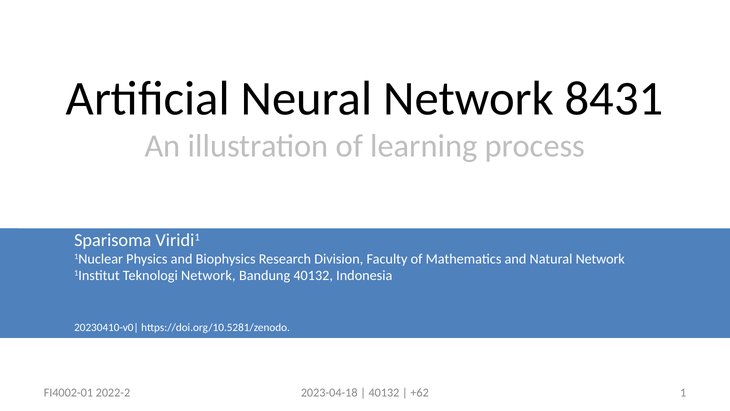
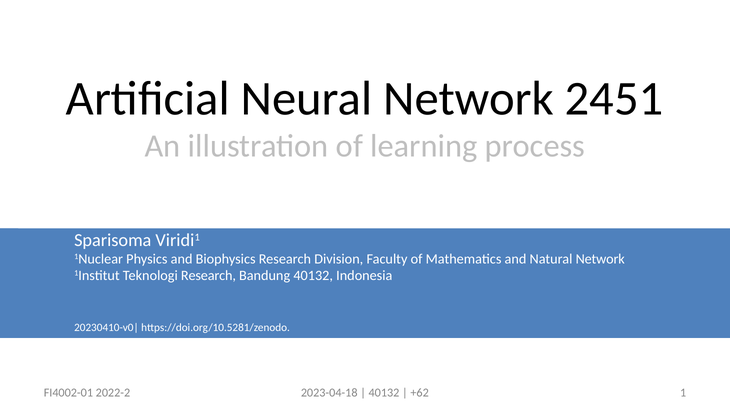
8431: 8431 -> 2451 (614, 99)
Teknologi Network: Network -> Research (208, 275)
